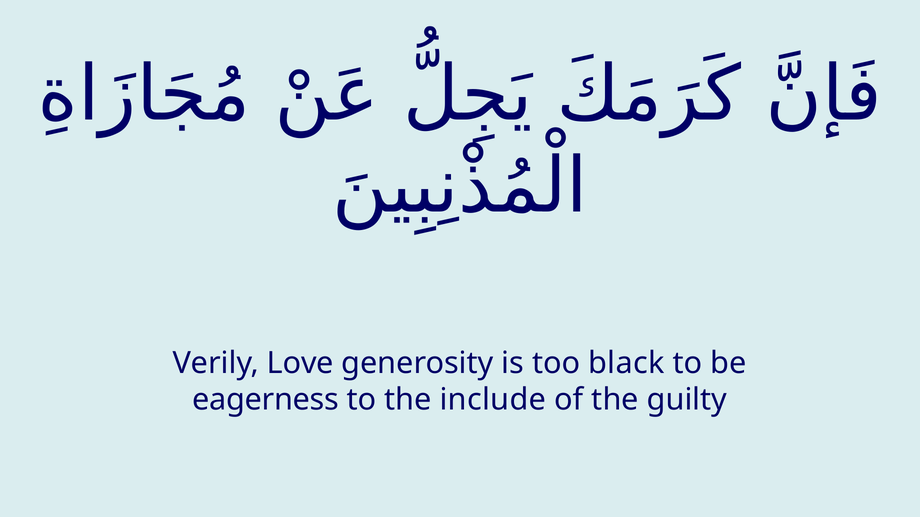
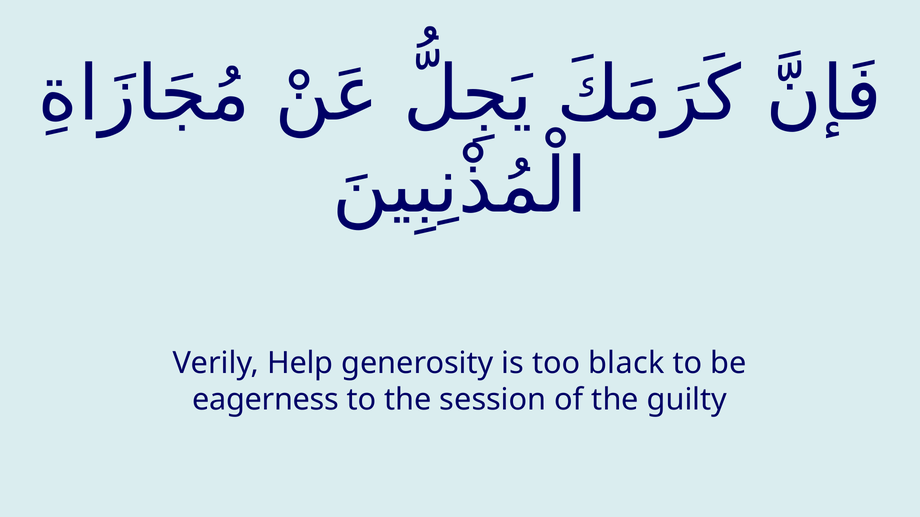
Love: Love -> Help (300, 363)
include: include -> session (493, 400)
